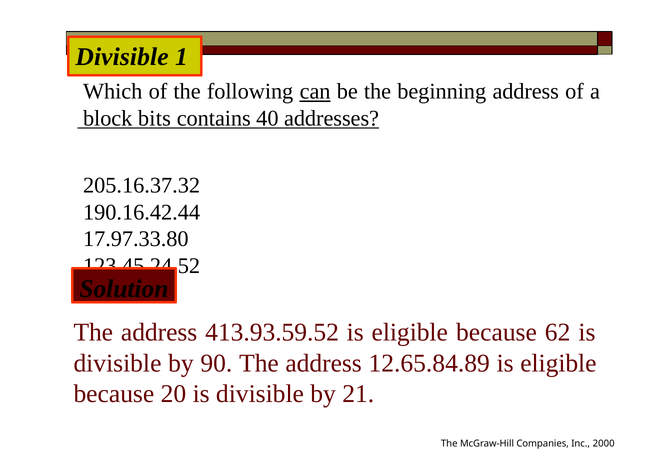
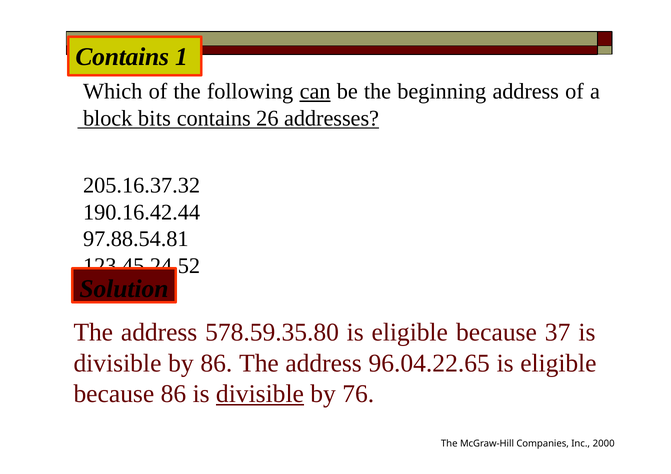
Divisible: Divisible -> Contains (122, 57)
40: 40 -> 26 (267, 118)
17.97.33.80: 17.97.33.80 -> 97.88.54.81 (136, 239)
413.93.59.52: 413.93.59.52 -> 578.59.35.80 (272, 333)
62: 62 -> 37 (558, 333)
by 90: 90 -> 86 (216, 364)
12.65.84.89: 12.65.84.89 -> 96.04.22.65 (429, 364)
because 20: 20 -> 86 (173, 394)
divisible underline: none -> present (260, 394)
21: 21 -> 76 (358, 394)
